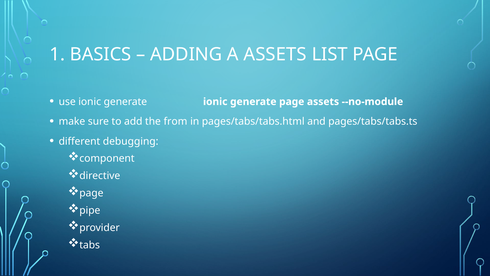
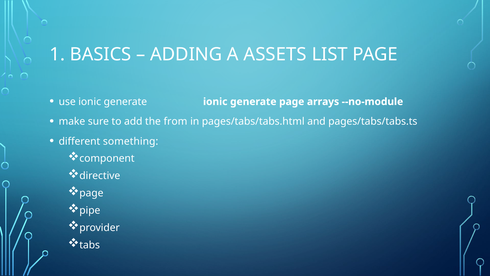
page assets: assets -> arrays (323, 102)
debugging: debugging -> something (131, 141)
